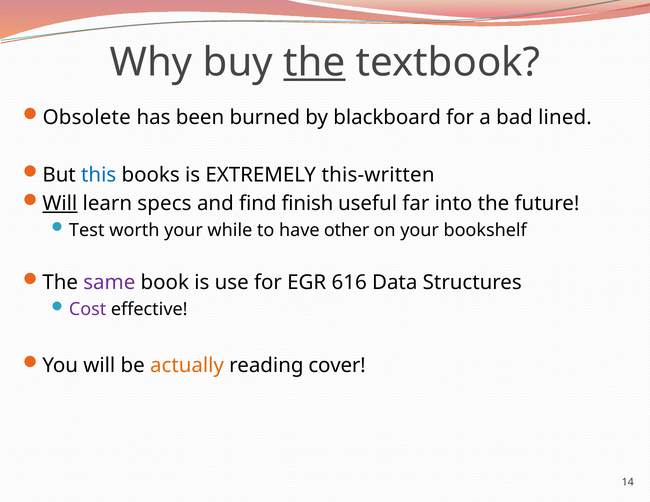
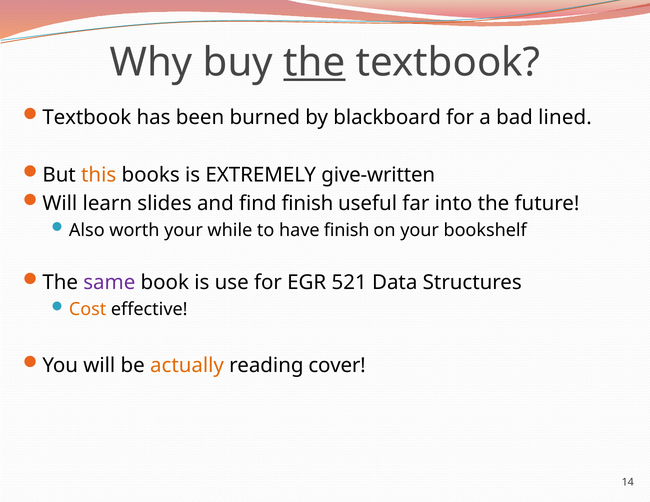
Obsolete: Obsolete -> Textbook (87, 118)
this colour: blue -> orange (99, 175)
this-written: this-written -> give-written (378, 175)
Will underline: present -> none (60, 204)
specs: specs -> slides (165, 204)
Test: Test -> Also (87, 230)
have other: other -> finish (347, 230)
616: 616 -> 521 (349, 283)
Cost colour: purple -> orange (88, 309)
